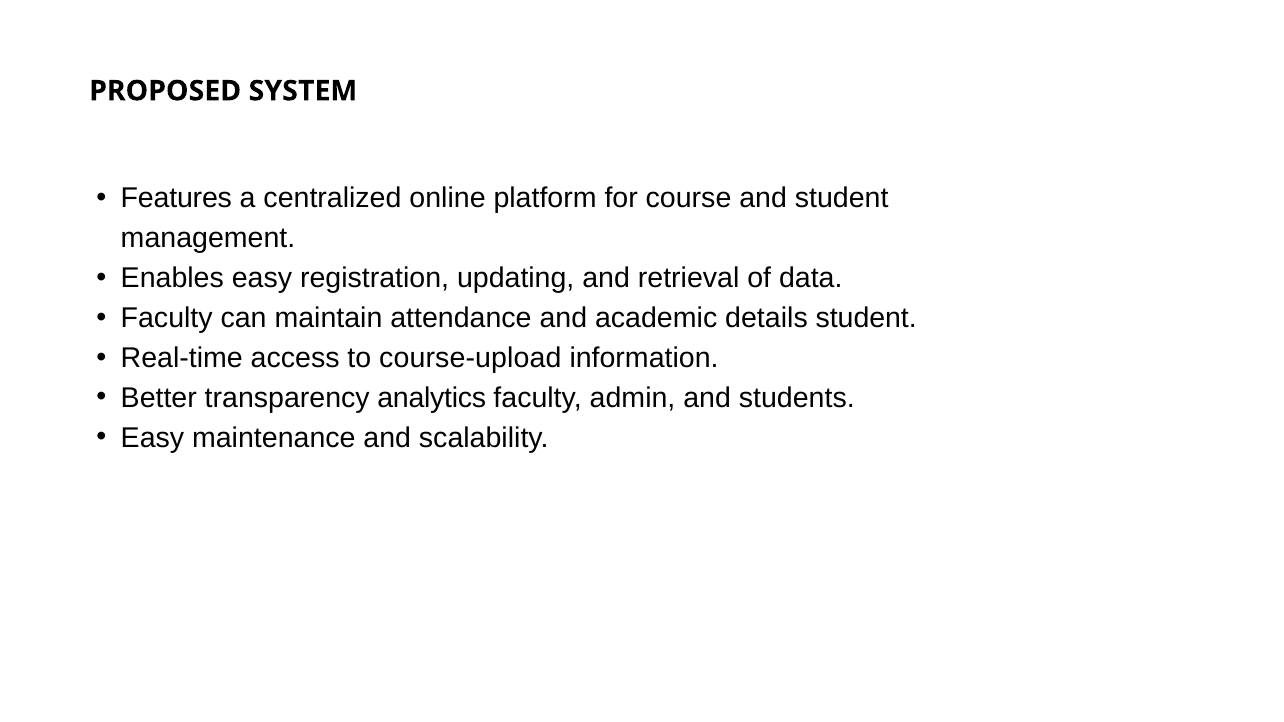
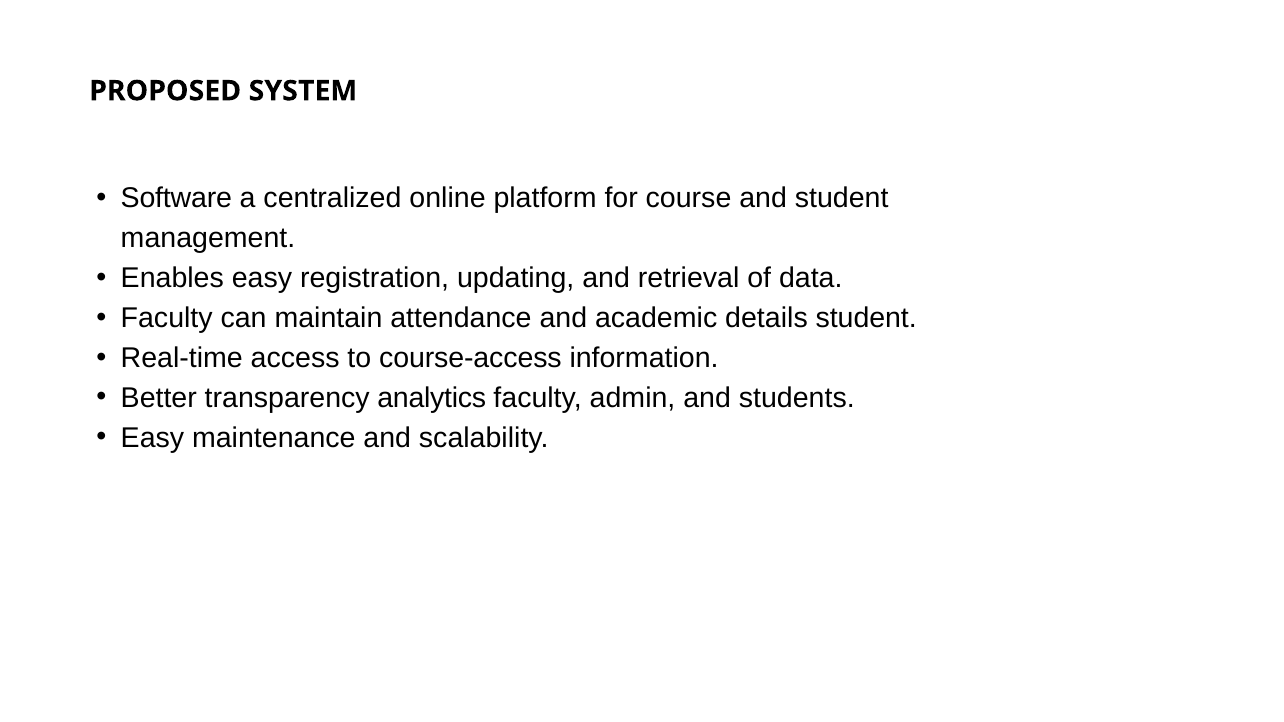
Features: Features -> Software (176, 199)
course-upload: course-upload -> course-access (470, 358)
